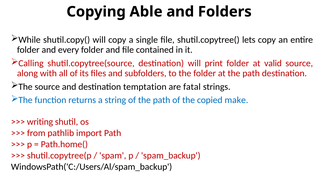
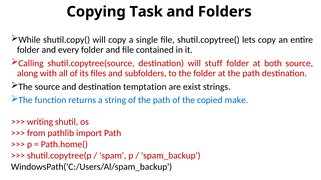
Able: Able -> Task (146, 12)
print: print -> stuff (214, 63)
valid: valid -> both (273, 63)
fatal: fatal -> exist (192, 87)
